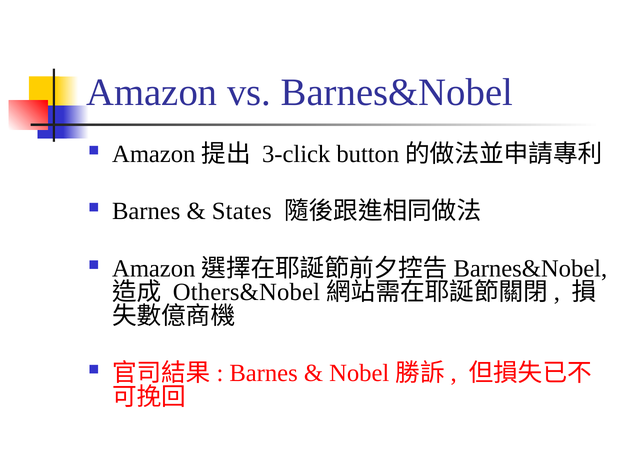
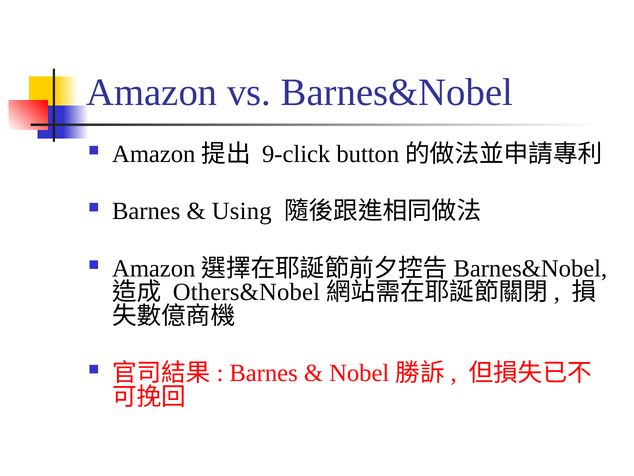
3-click: 3-click -> 9-click (296, 154)
States: States -> Using (242, 211)
